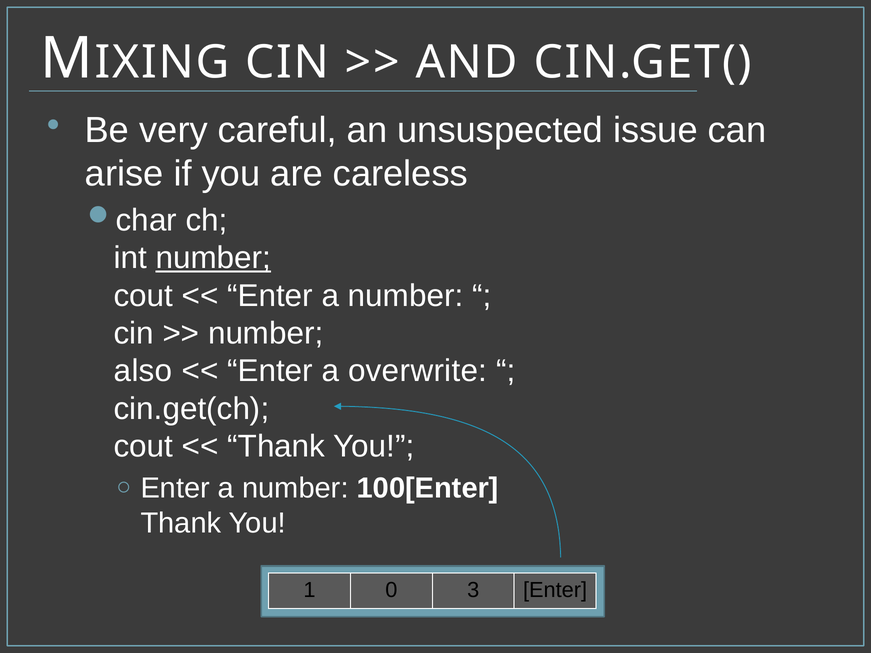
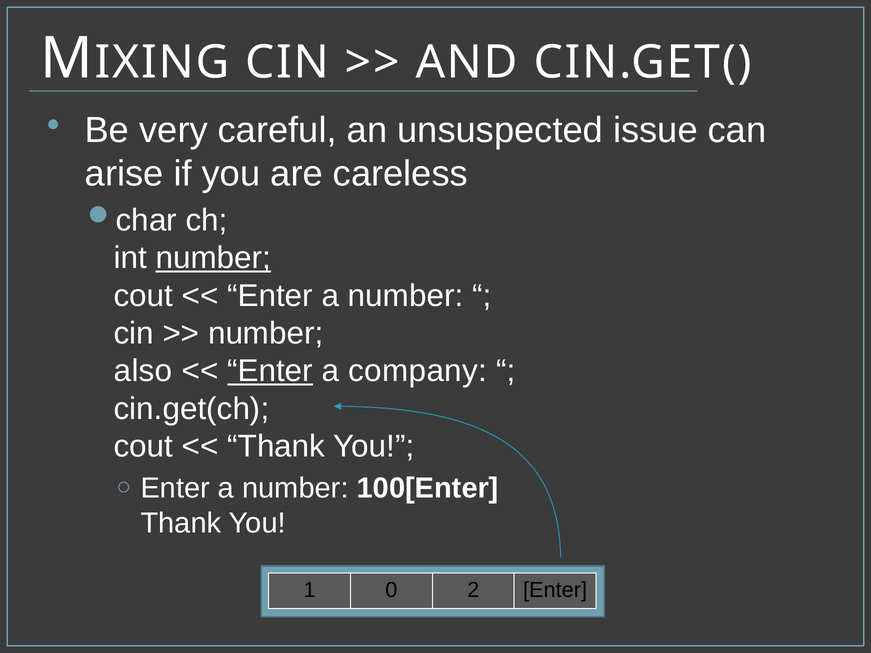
Enter underline: none -> present (270, 371)
overwrite: overwrite -> company (418, 371)
3: 3 -> 2 (473, 590)
